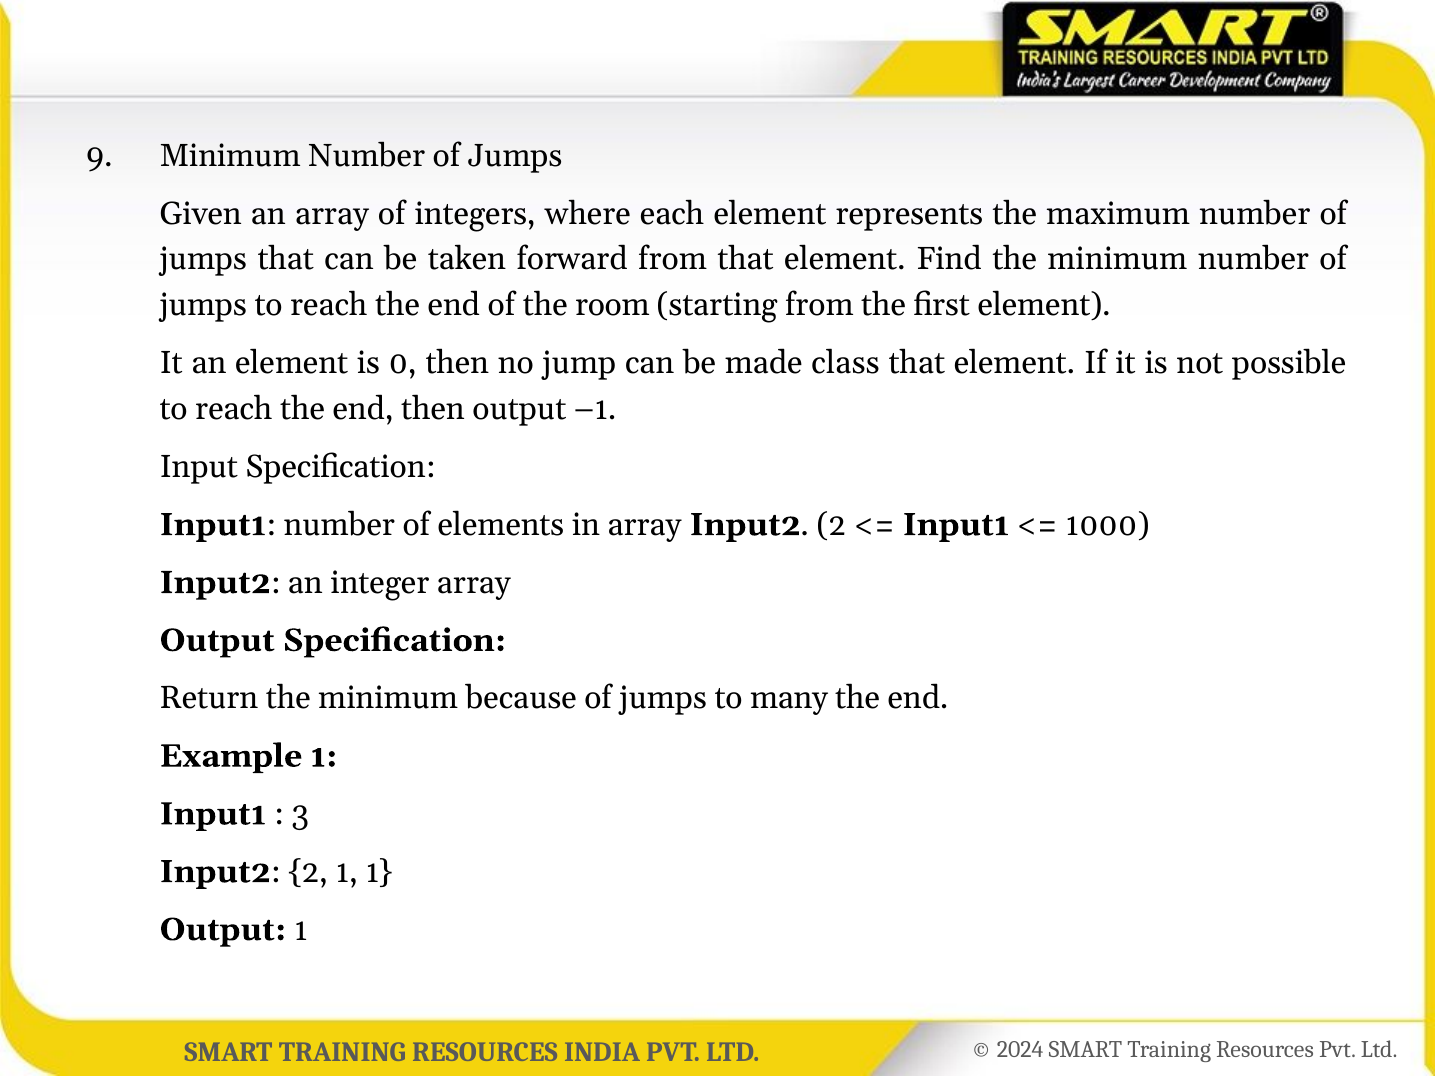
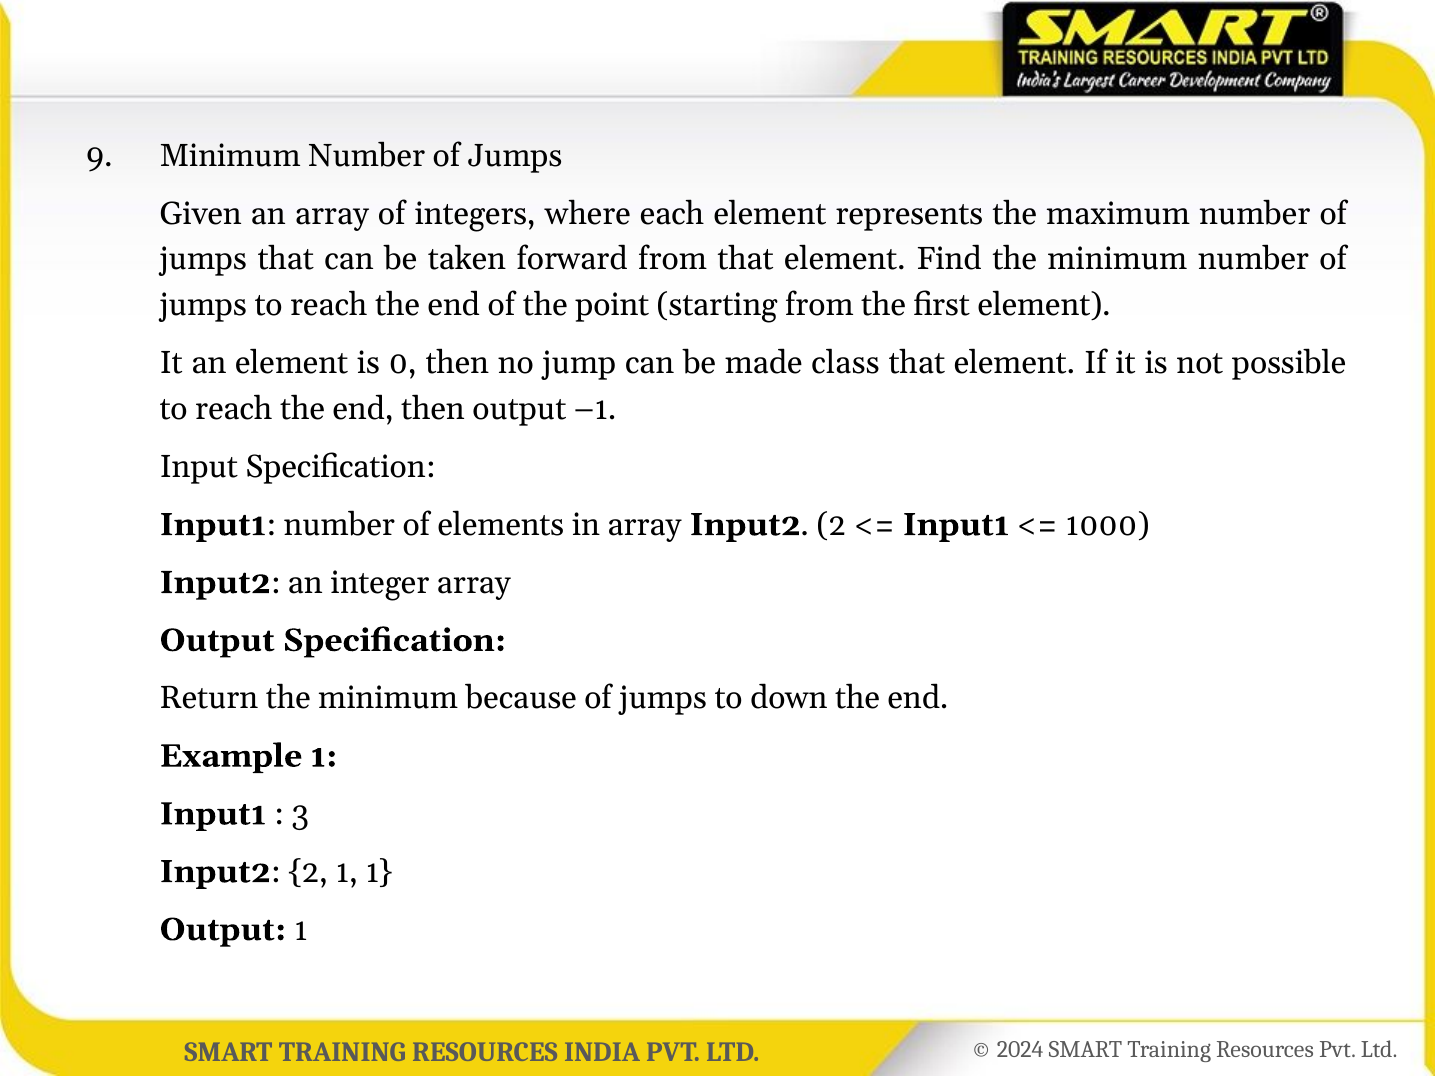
room: room -> point (612, 305)
many: many -> down (789, 698)
